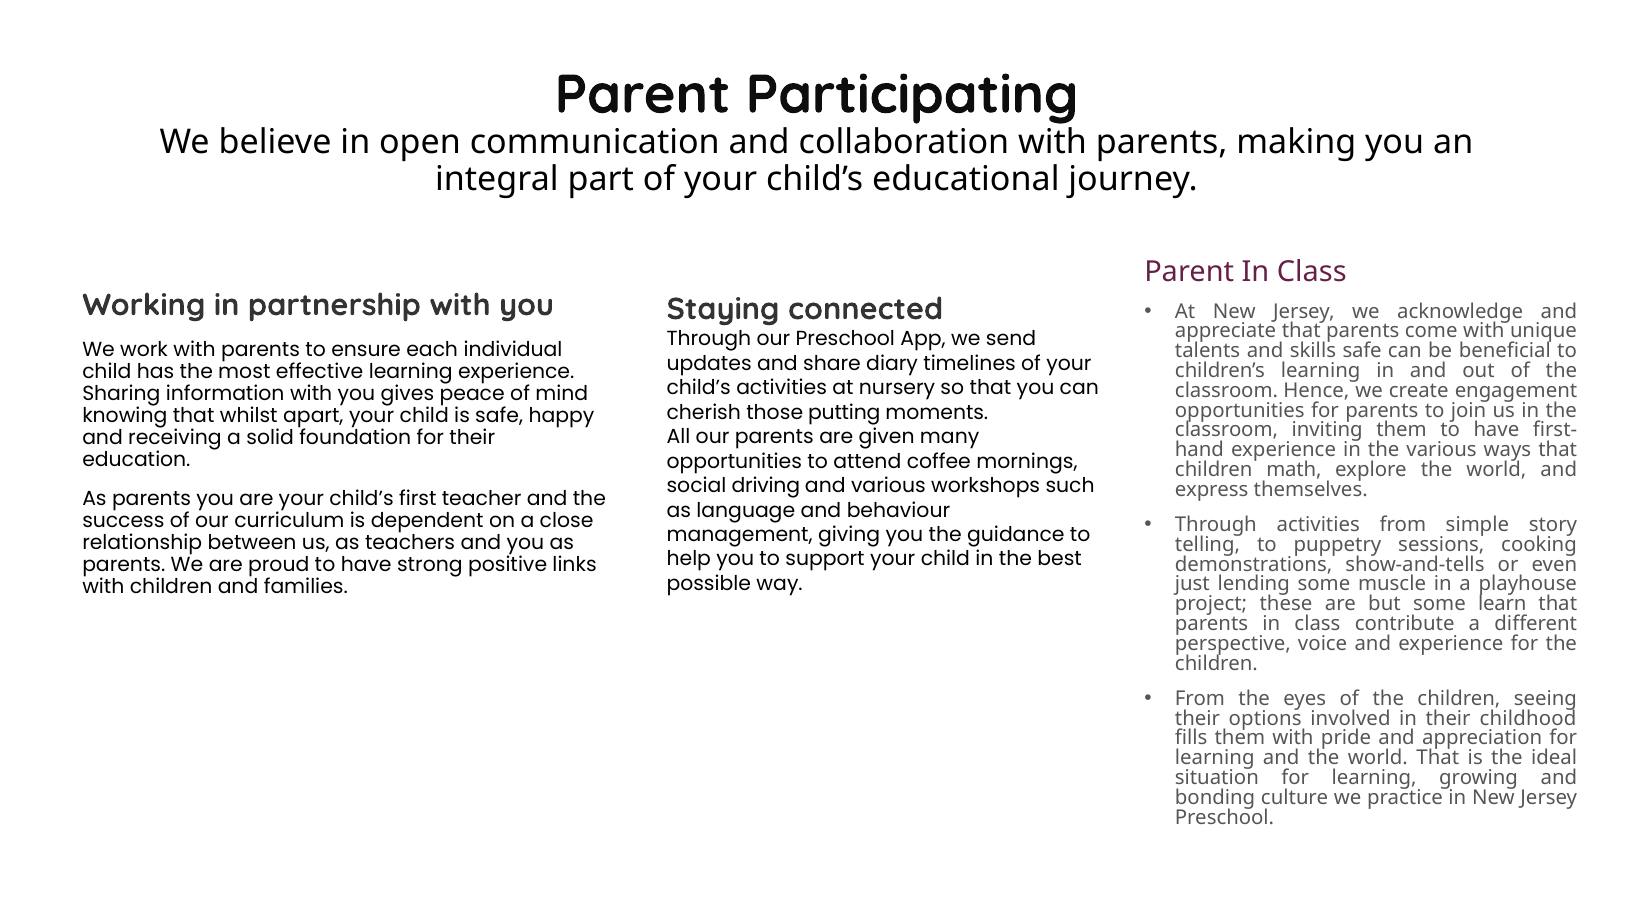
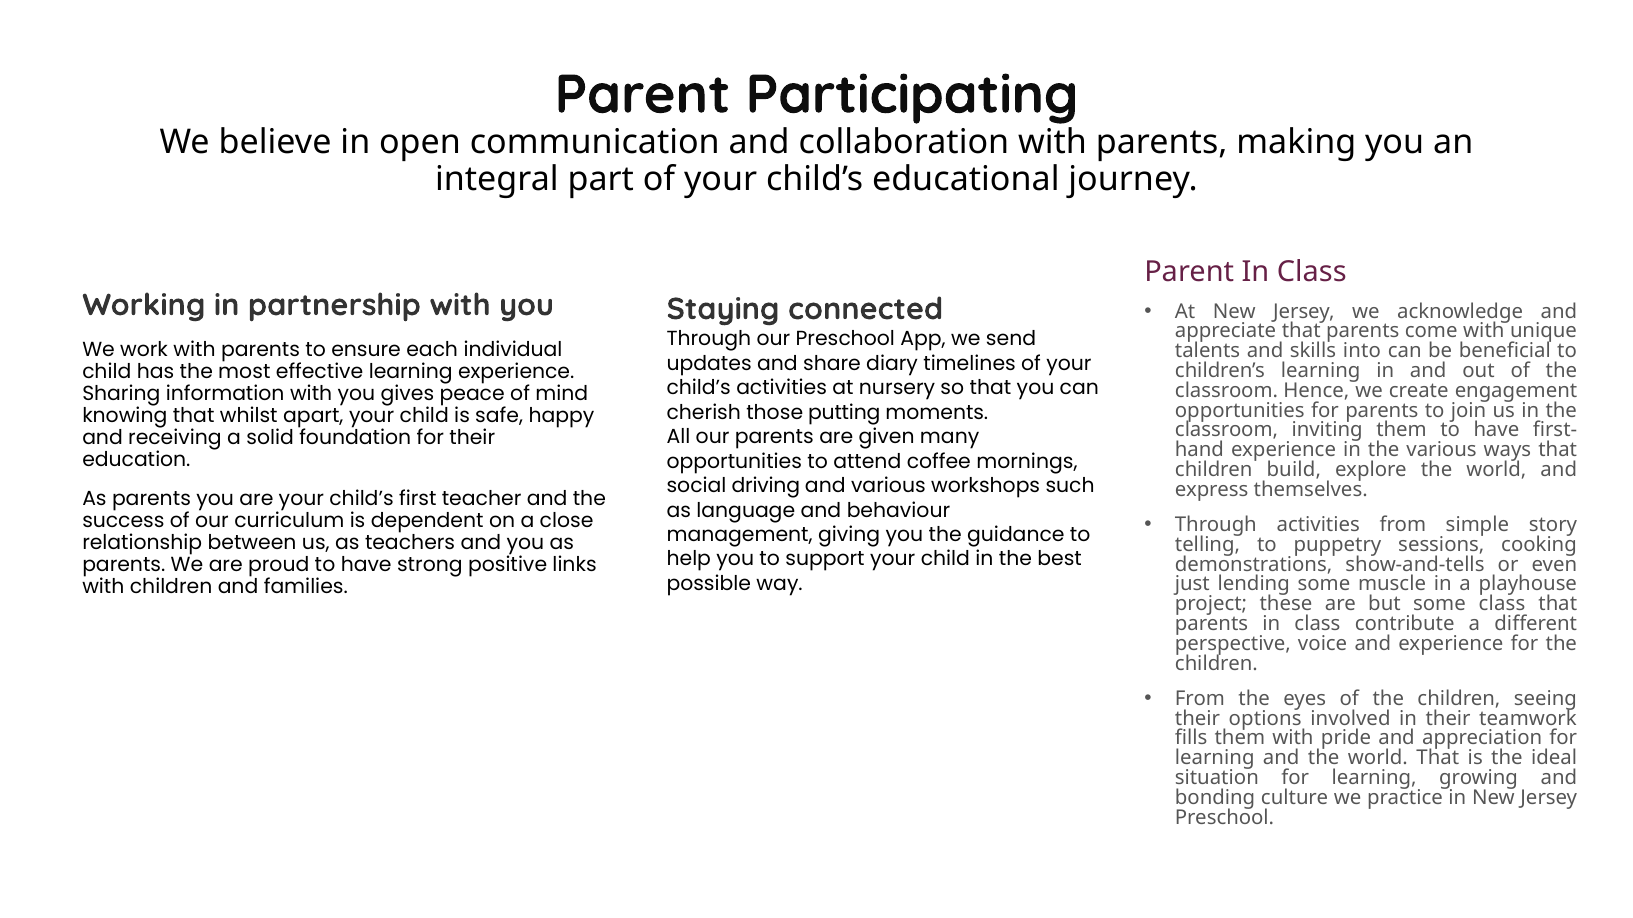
skills safe: safe -> into (1362, 351)
math: math -> build (1294, 470)
some learn: learn -> class (1502, 604)
childhood: childhood -> teamwork (1528, 719)
